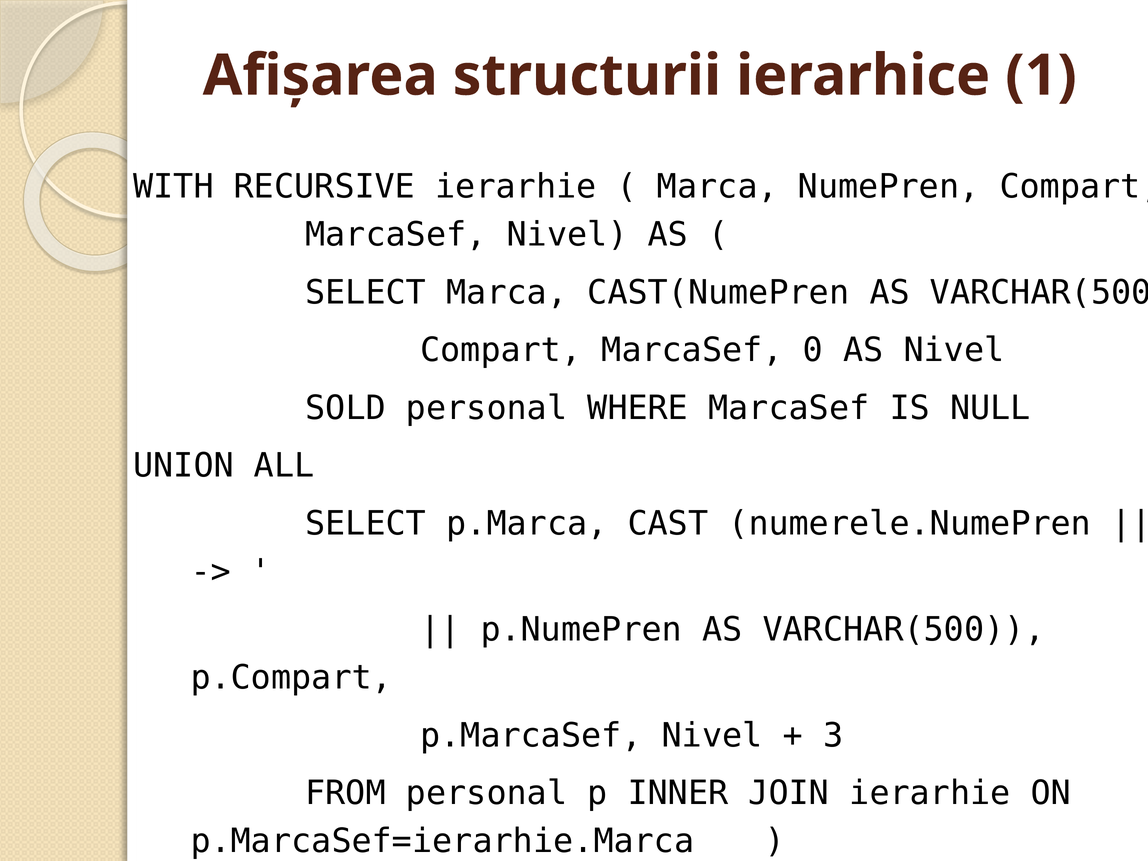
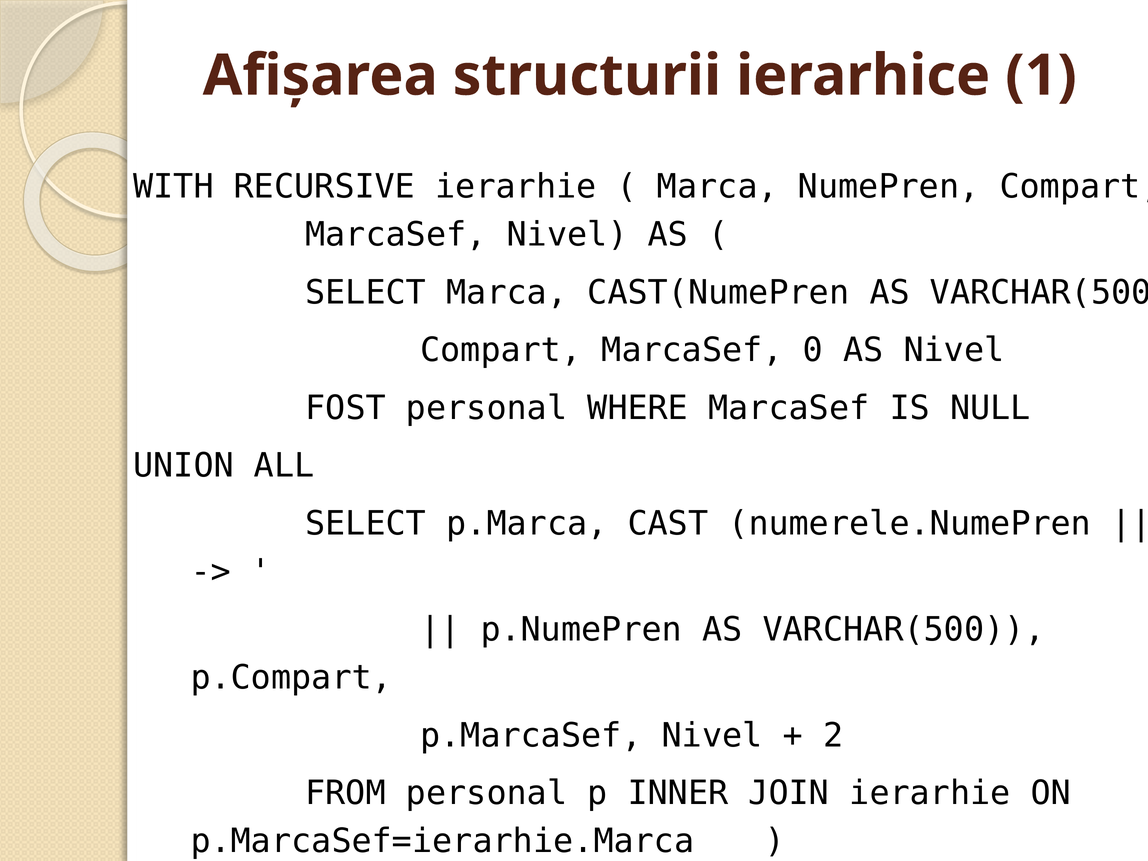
SOLD: SOLD -> FOST (346, 408)
3: 3 -> 2 (833, 735)
